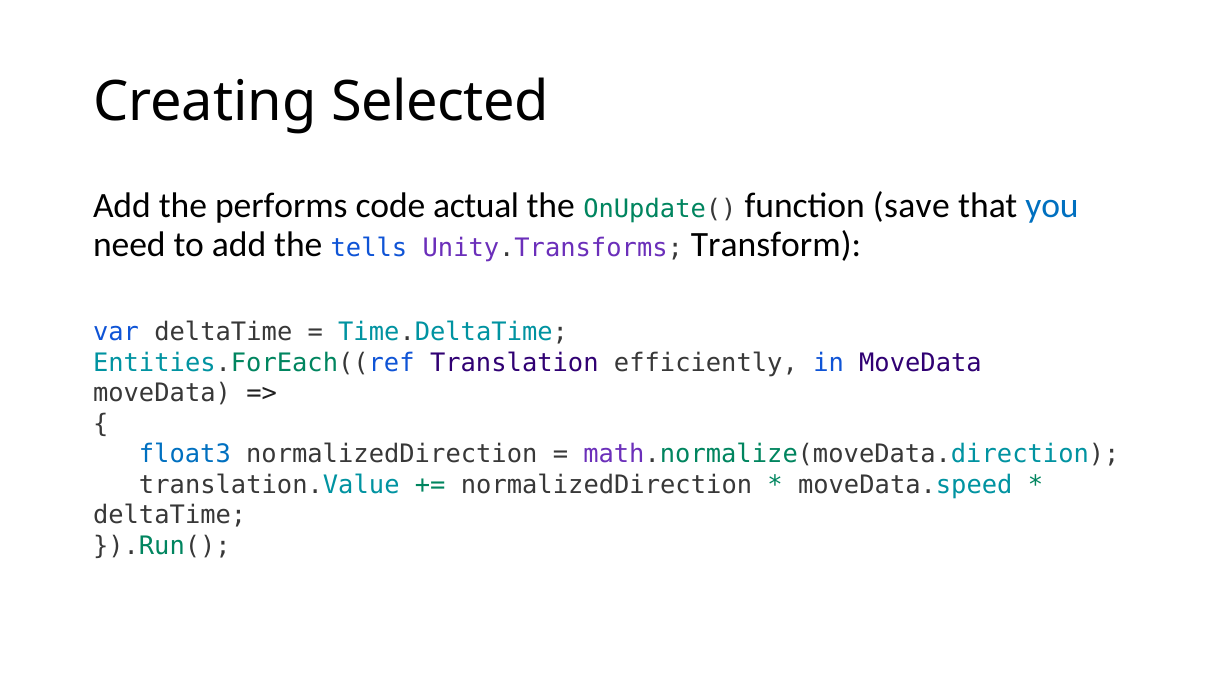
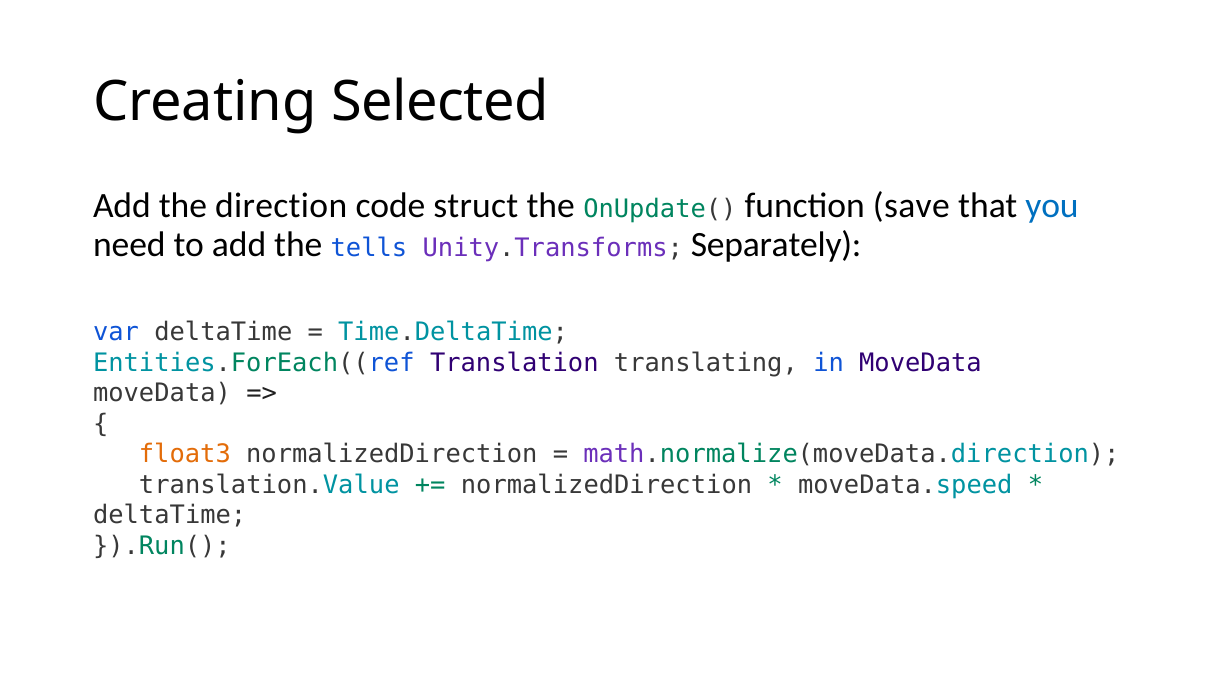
performs: performs -> direction (281, 206)
actual: actual -> struct (476, 206)
Transform: Transform -> Separately (776, 245)
efficiently: efficiently -> translating (706, 363)
float3 colour: blue -> orange (185, 454)
